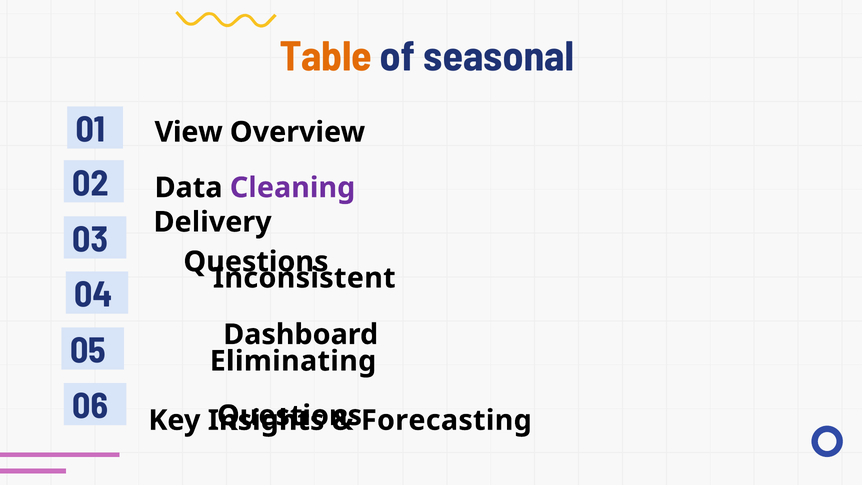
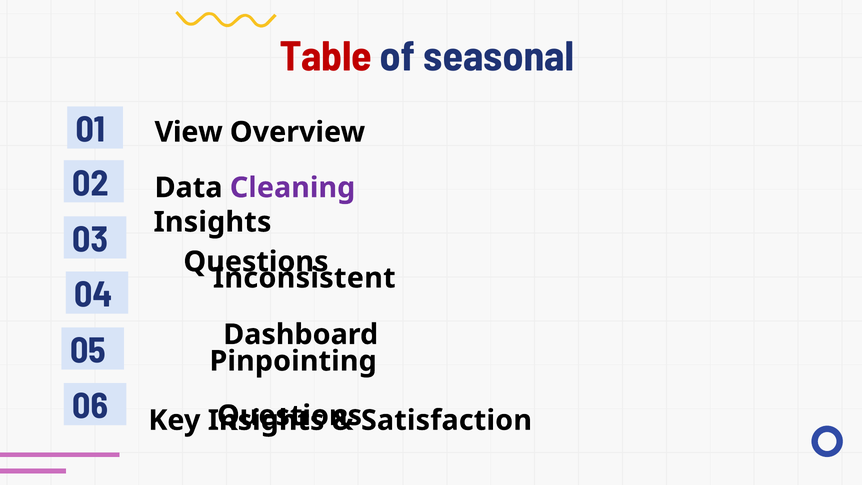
Table colour: orange -> red (326, 57)
Delivery: Delivery -> Insights (212, 222)
Eliminating: Eliminating -> Pinpointing (293, 361)
Forecasting: Forecasting -> Satisfaction (446, 420)
